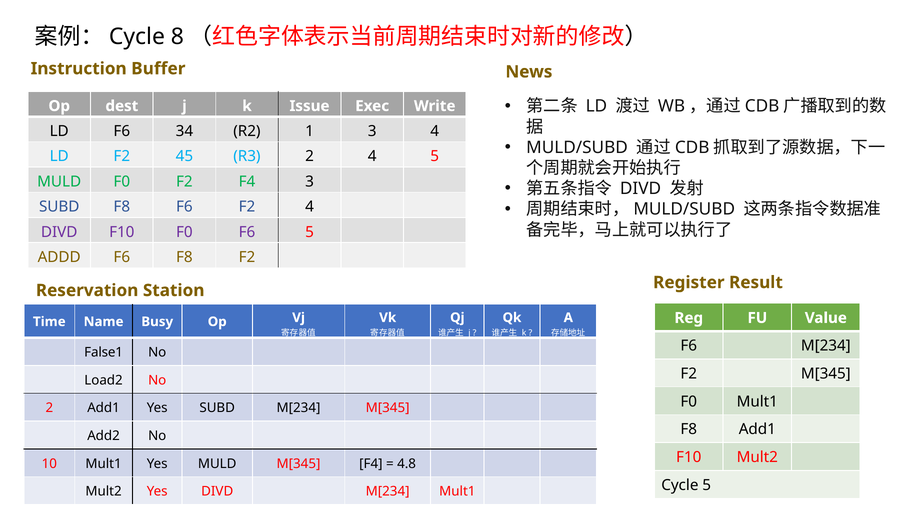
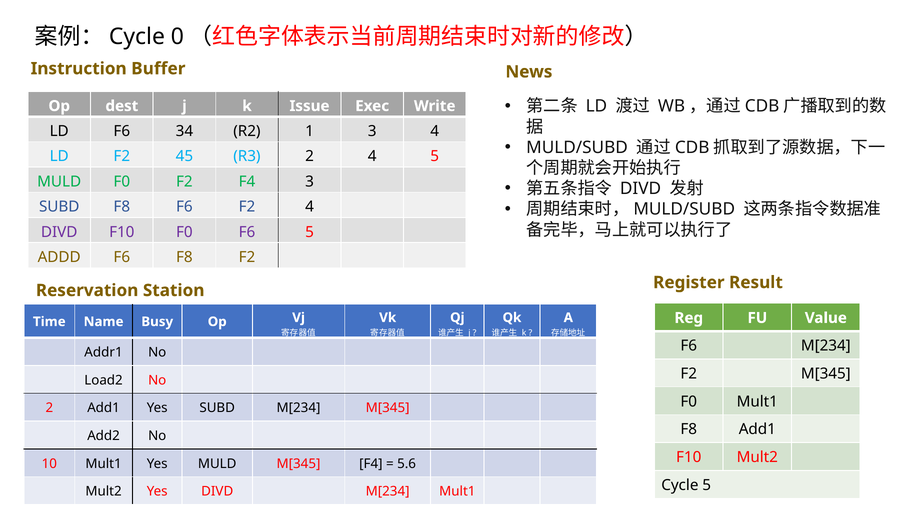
8: 8 -> 0 (177, 37)
False1: False1 -> Addr1 (104, 352)
4.8: 4.8 -> 5.6 (407, 464)
